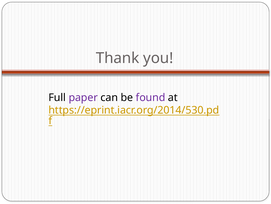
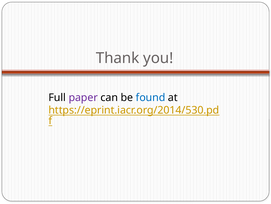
found colour: purple -> blue (151, 97)
